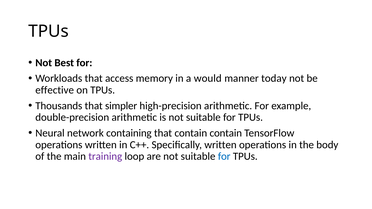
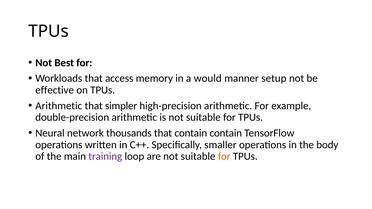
today: today -> setup (274, 78)
Thousands: Thousands -> Arithmetic (59, 106)
containing: containing -> thousands (129, 133)
Specifically written: written -> smaller (220, 145)
for colour: blue -> orange (224, 157)
